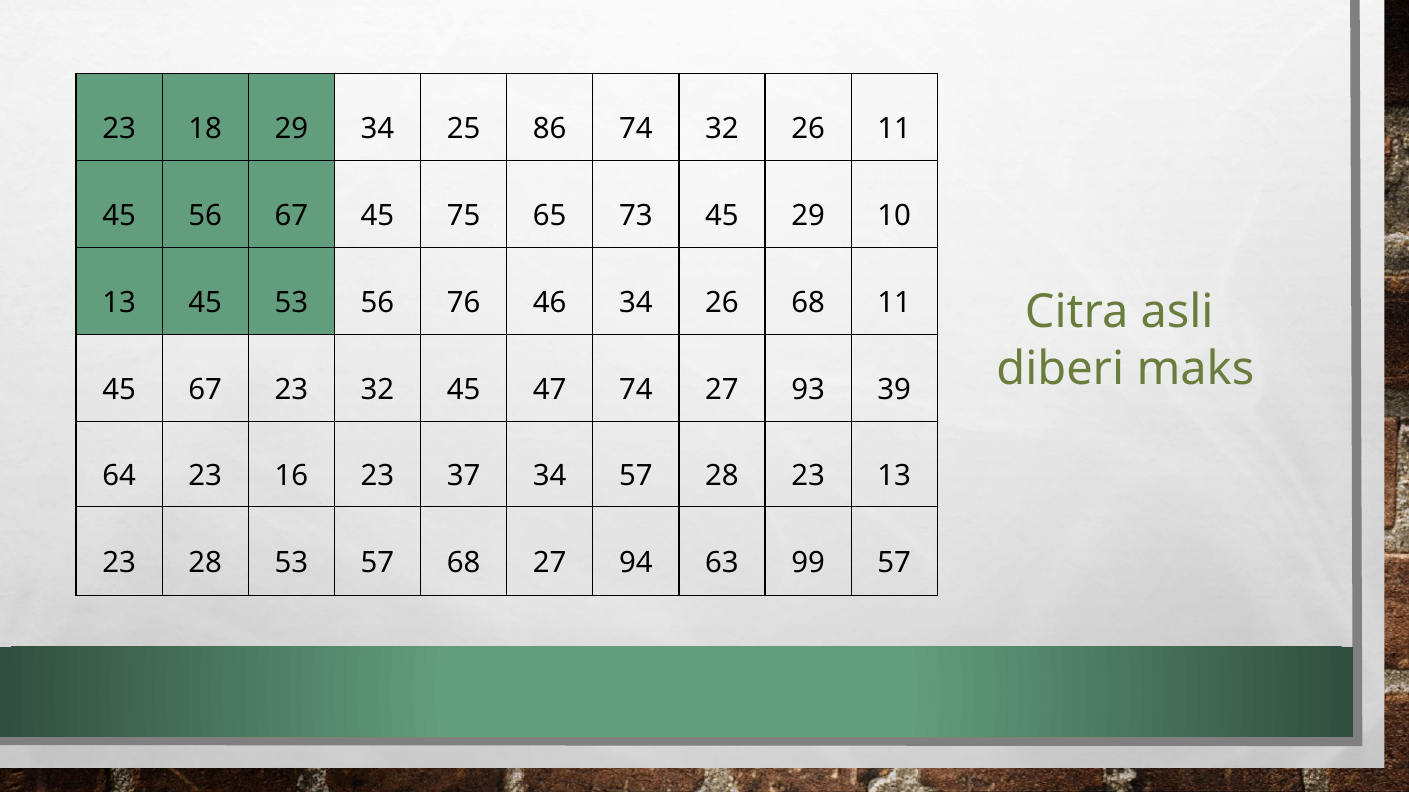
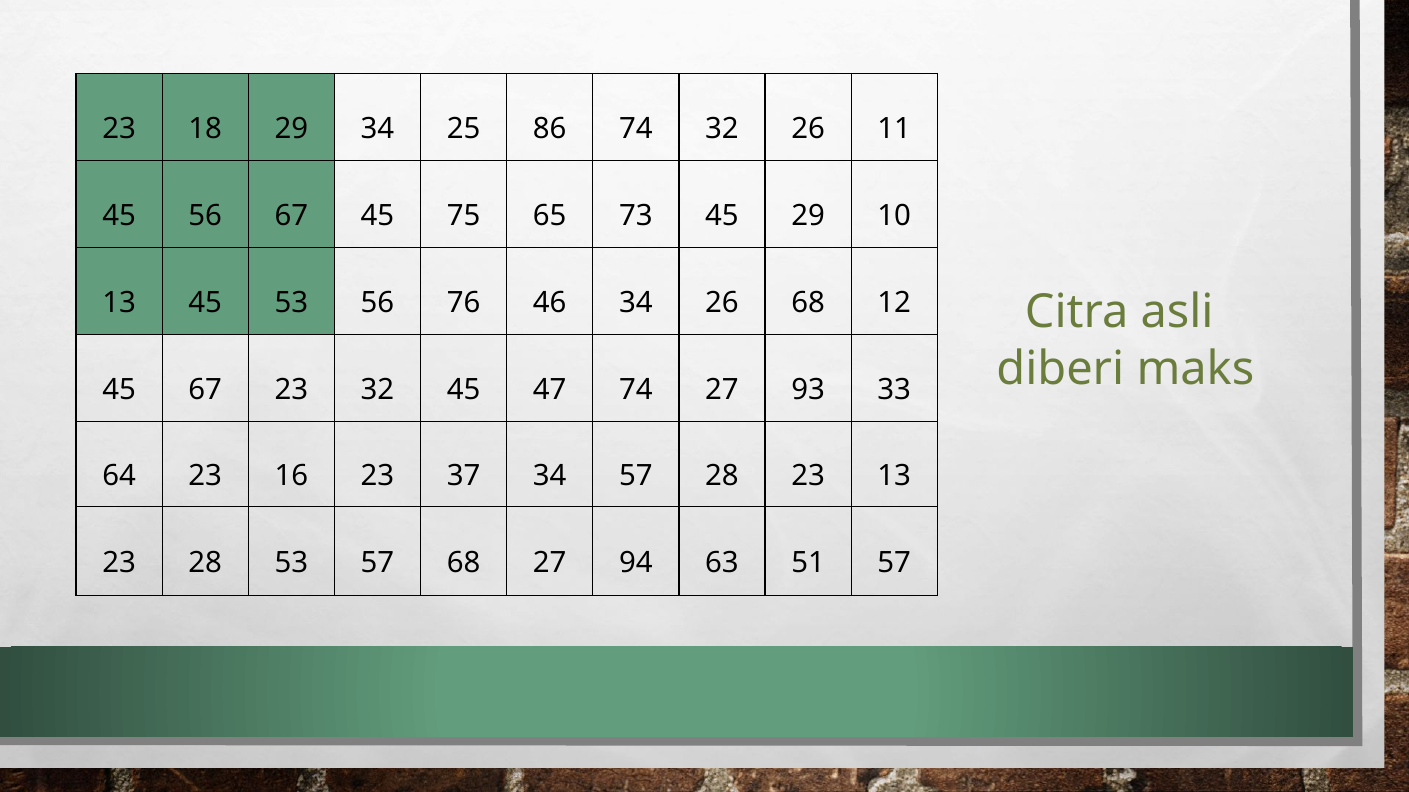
68 11: 11 -> 12 (894, 303)
39: 39 -> 33 (894, 390)
99: 99 -> 51 (808, 563)
